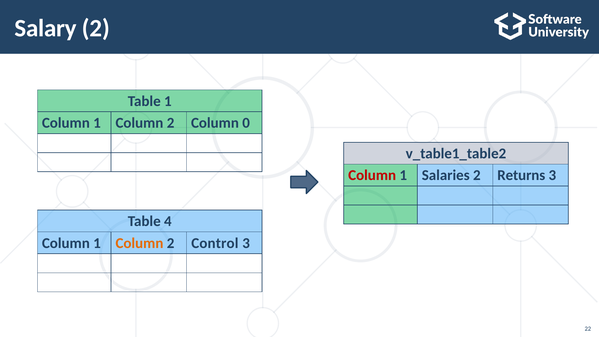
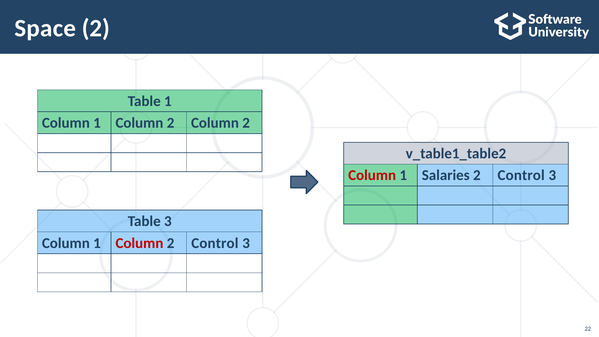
Salary: Salary -> Space (45, 28)
2 Column 0: 0 -> 2 (246, 123)
Returns: Returns -> Control (521, 175)
Table 4: 4 -> 3 (168, 221)
Column colour: orange -> red (139, 243)
